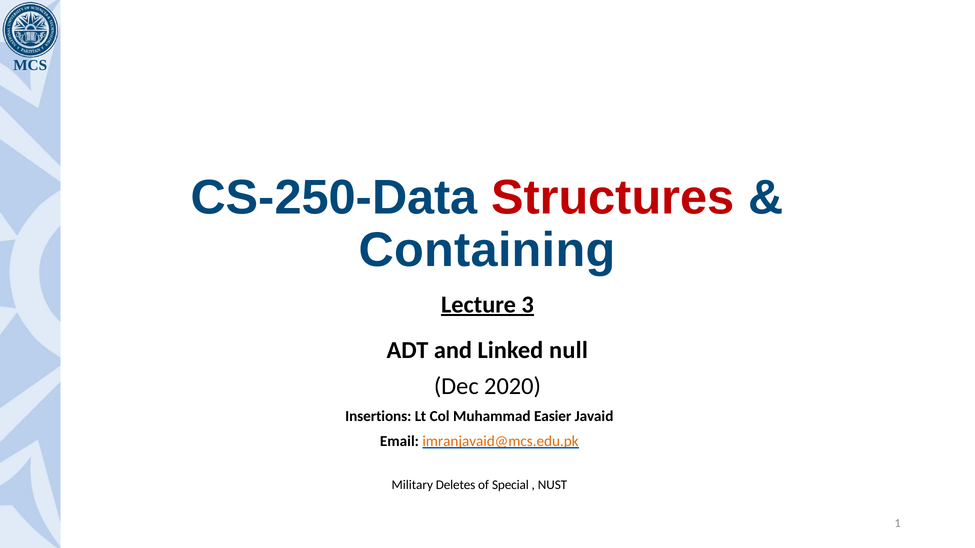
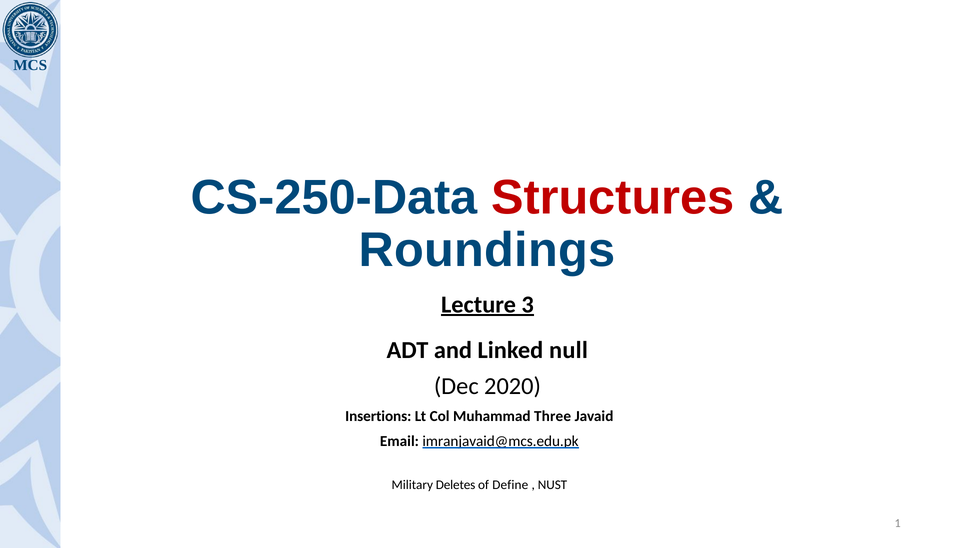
Containing: Containing -> Roundings (487, 250)
Easier: Easier -> Three (553, 416)
imranjavaid@mcs.edu.pk colour: orange -> black (501, 441)
Special: Special -> Define (510, 485)
